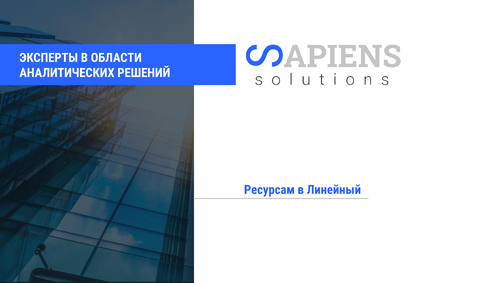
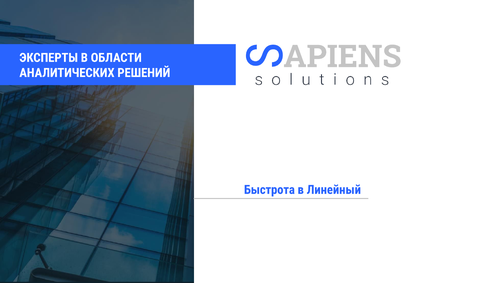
Ресурсам: Ресурсам -> Быстрота (269, 189)
